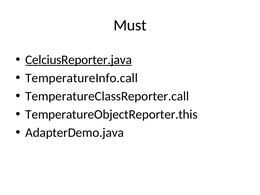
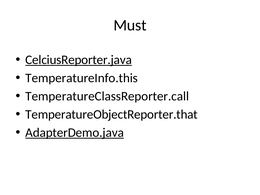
TemperatureInfo.call: TemperatureInfo.call -> TemperatureInfo.this (82, 78)
TemperatureObjectReporter.this: TemperatureObjectReporter.this -> TemperatureObjectReporter.that (112, 114)
AdapterDemo.java underline: none -> present (75, 133)
